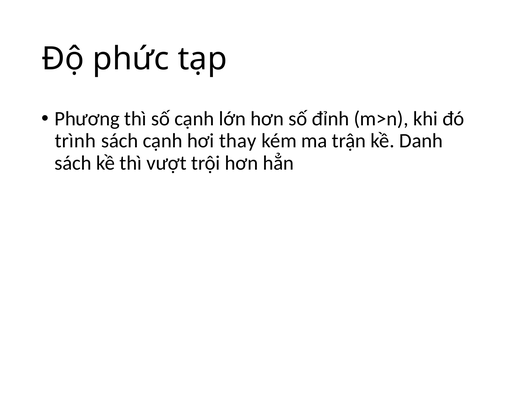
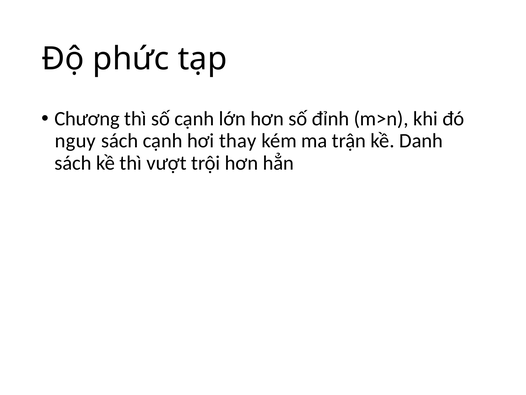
Phương: Phương -> Chương (87, 119)
trình: trình -> nguy (75, 141)
